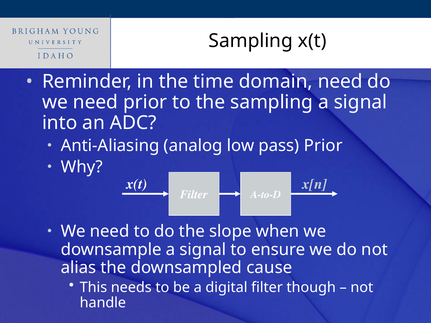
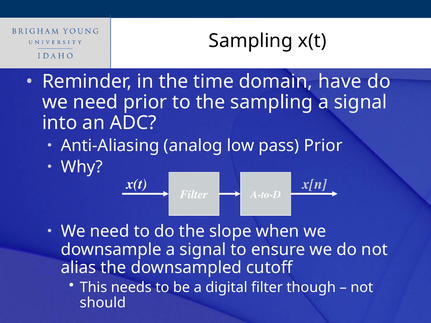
domain need: need -> have (340, 82)
cause: cause -> cutoff (269, 268)
handle: handle -> should (103, 303)
